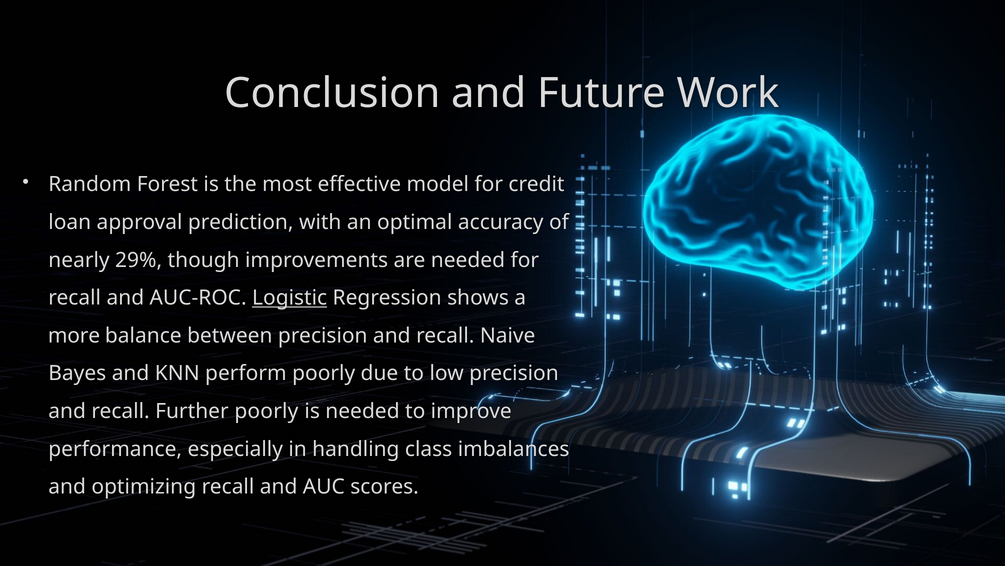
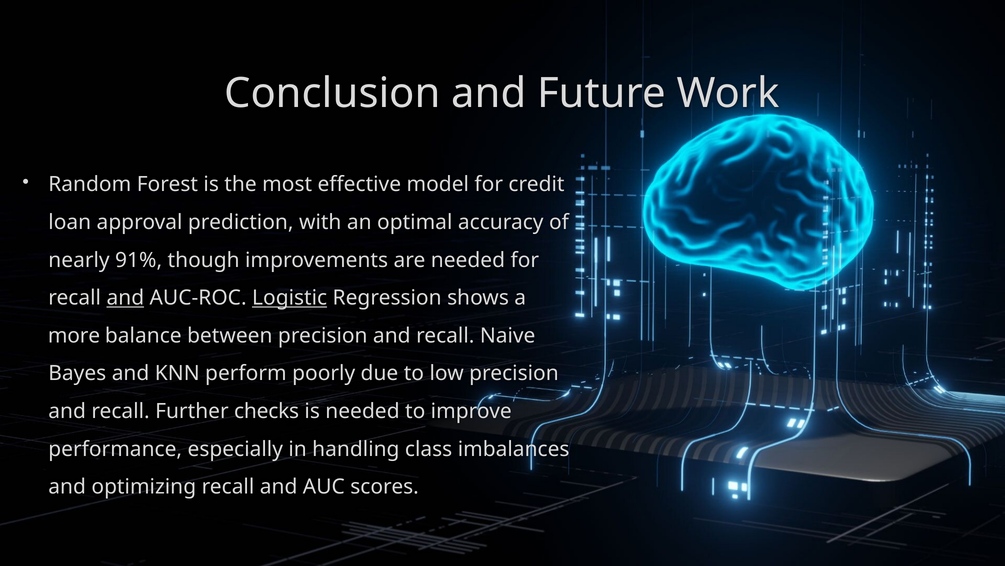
29%: 29% -> 91% (139, 260)
and underline: none -> present (125, 298)
Further poorly: poorly -> checks (267, 411)
